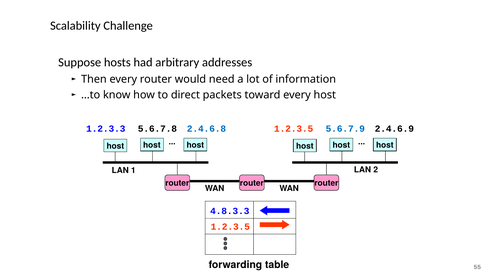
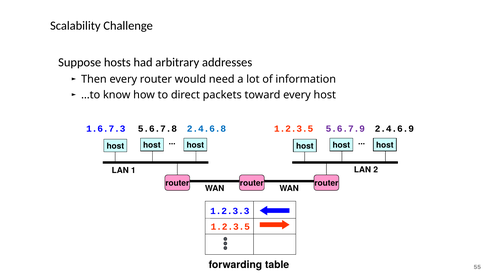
1.2.3.3: 1.2.3.3 -> 1.6.7.3 (106, 129)
5.6.7.9 colour: blue -> purple (345, 129)
4.8.3.3: 4.8.3.3 -> 1.2.3.3 (230, 211)
